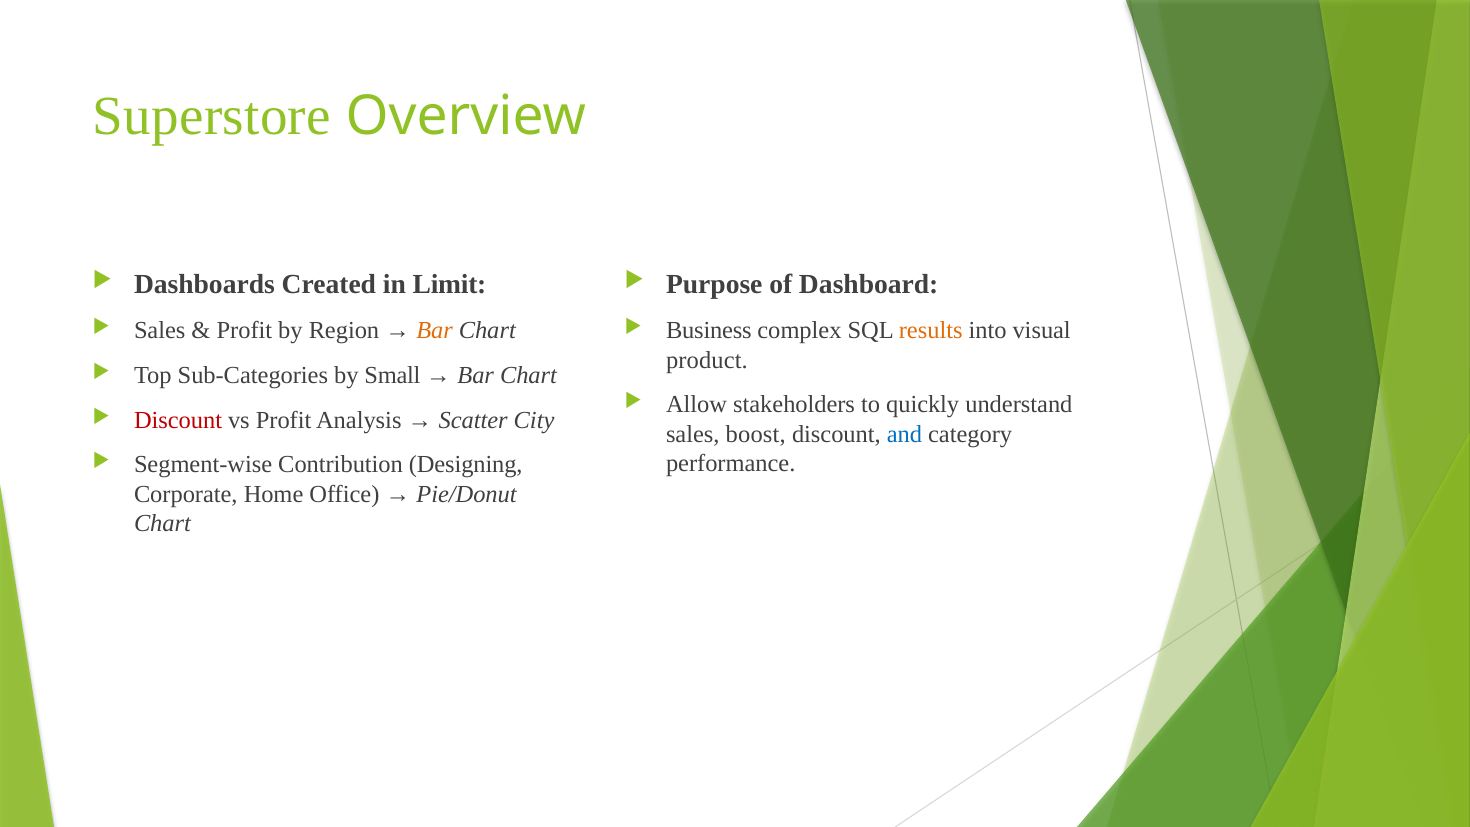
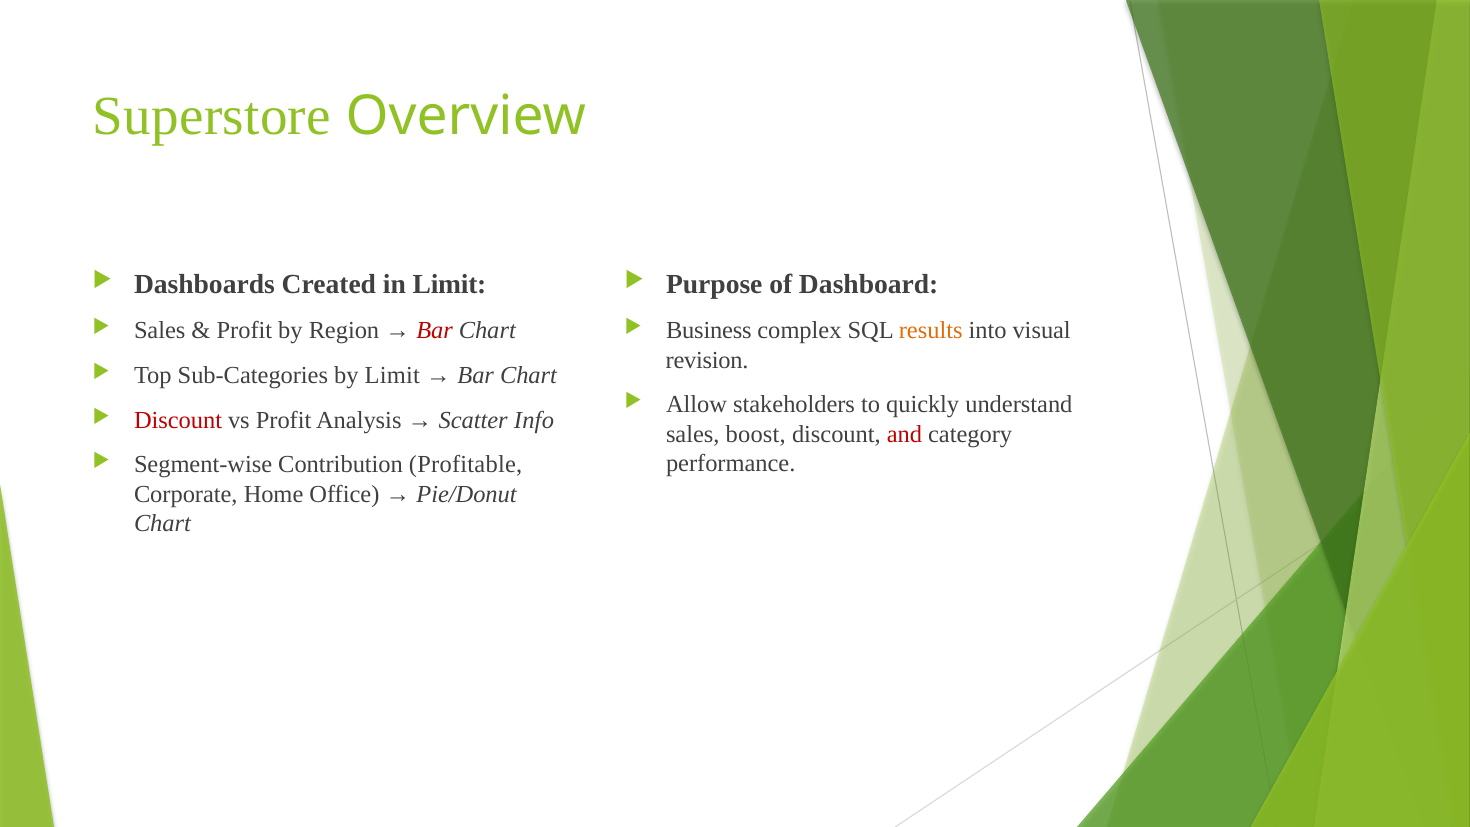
Bar colour: orange -> red (435, 331)
product: product -> revision (707, 360)
by Small: Small -> Limit (392, 375)
City: City -> Info (534, 420)
and colour: blue -> red (904, 434)
Designing: Designing -> Profitable (466, 465)
